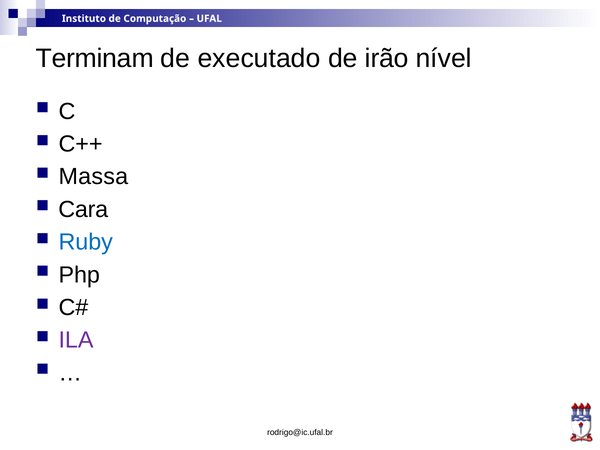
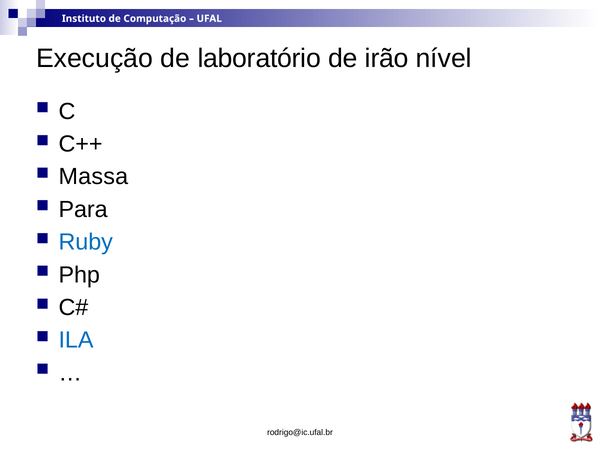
Terminam: Terminam -> Execução (95, 58)
executado: executado -> laboratório (259, 58)
Cara: Cara -> Para (83, 209)
ILA colour: purple -> blue (76, 340)
